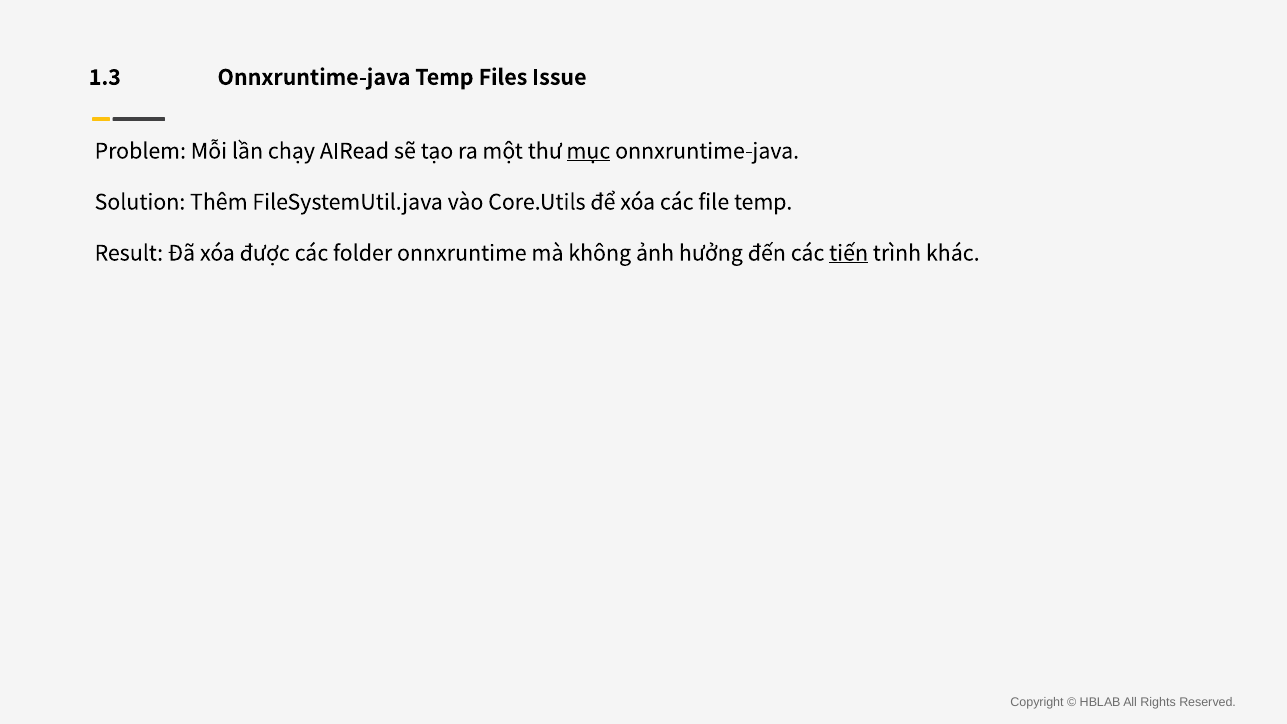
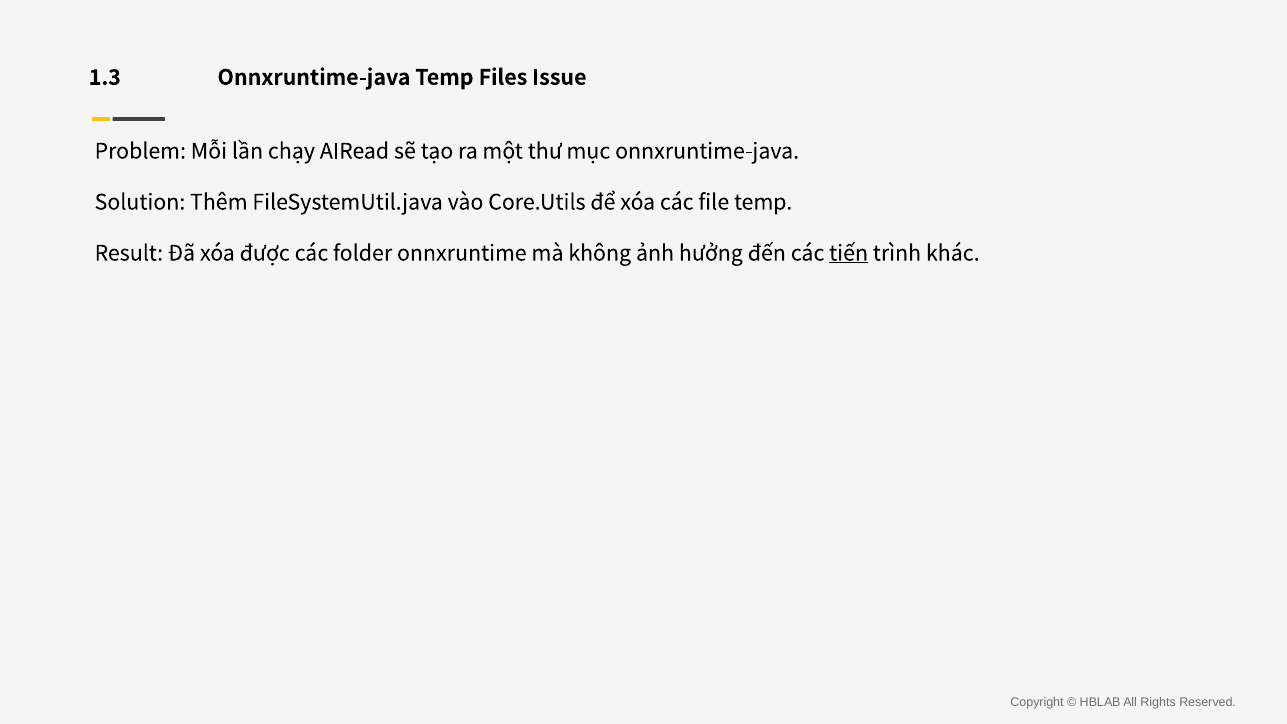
mục underline: present -> none (588, 151)
